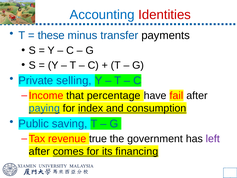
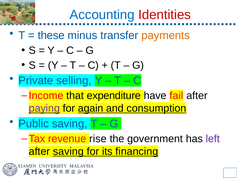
payments colour: black -> orange (166, 35)
percentage: percentage -> expenditure (114, 96)
paying colour: blue -> purple (44, 108)
index: index -> again (91, 108)
true: true -> rise (98, 139)
after comes: comes -> saving (68, 151)
